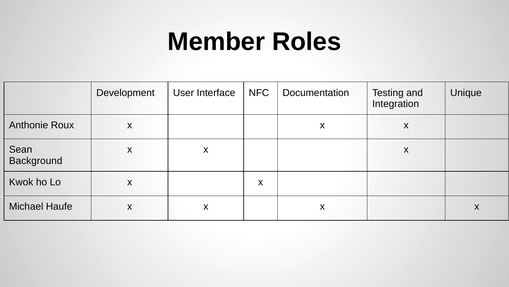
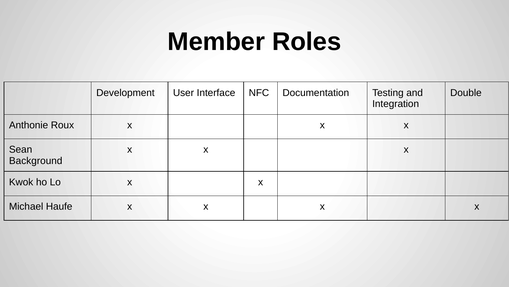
Unique: Unique -> Double (466, 93)
